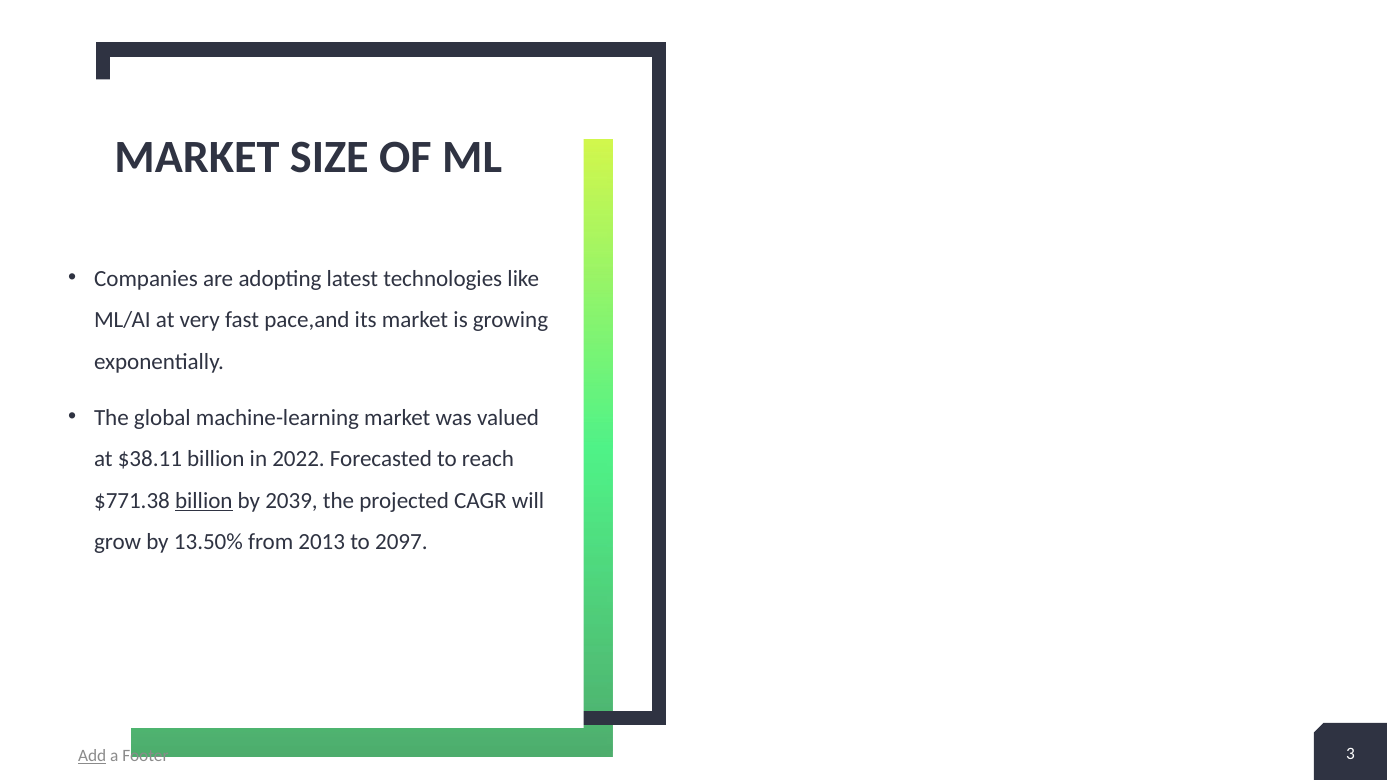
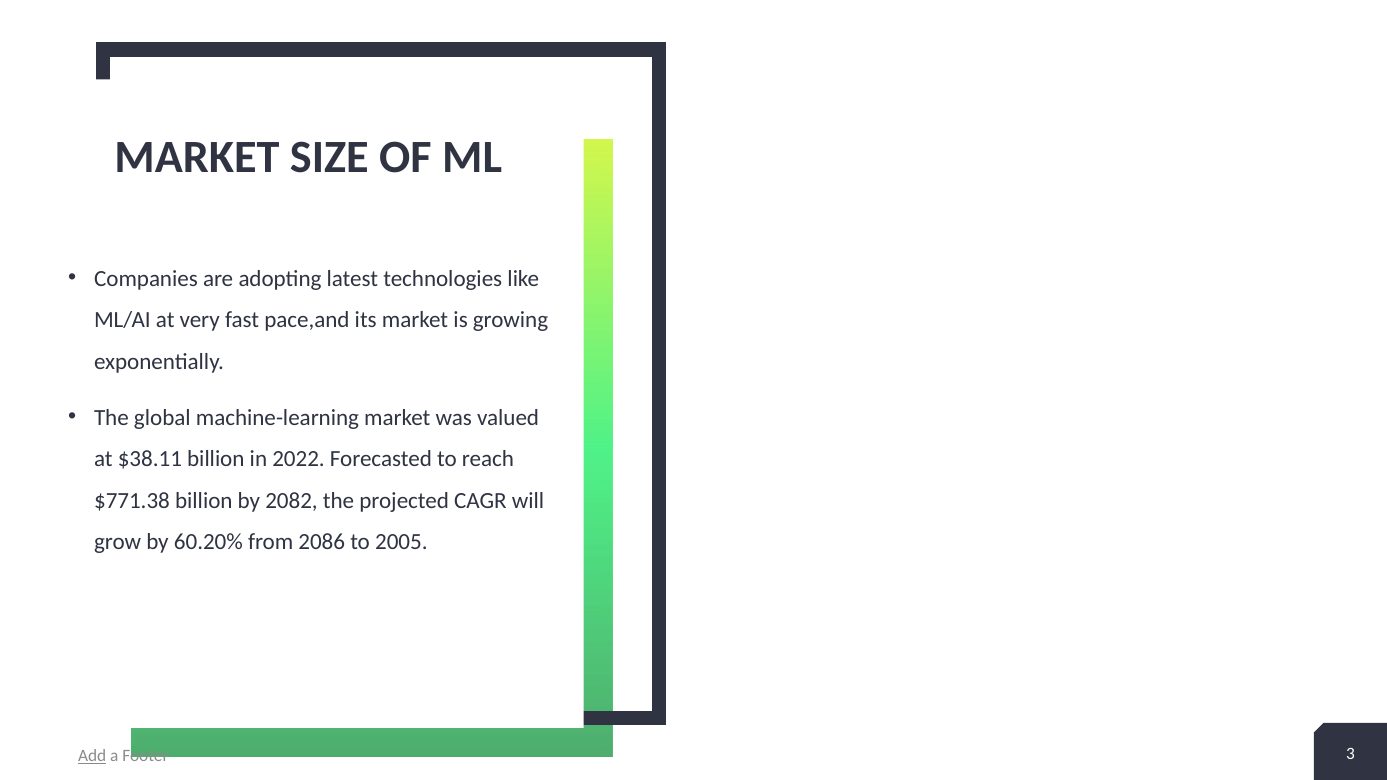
billion underline: present -> none (204, 501)
2039: 2039 -> 2082 (291, 501)
13.50%: 13.50% -> 60.20% (208, 542)
2013: 2013 -> 2086 (322, 542)
2097: 2097 -> 2005 (401, 542)
